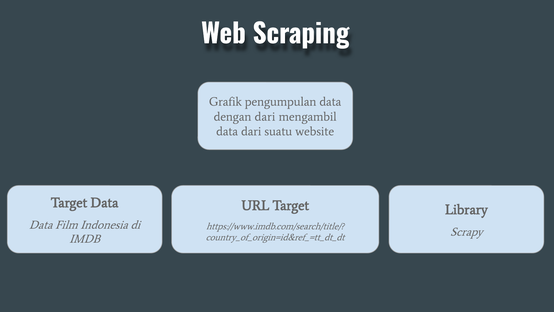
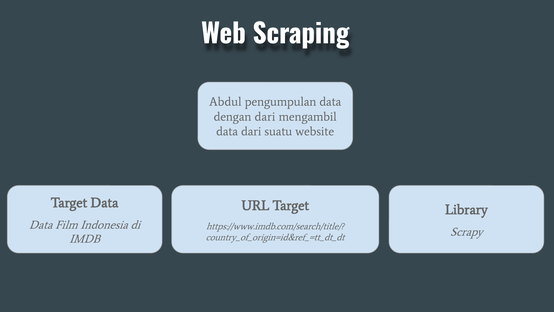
Grafik: Grafik -> Abdul (225, 102)
